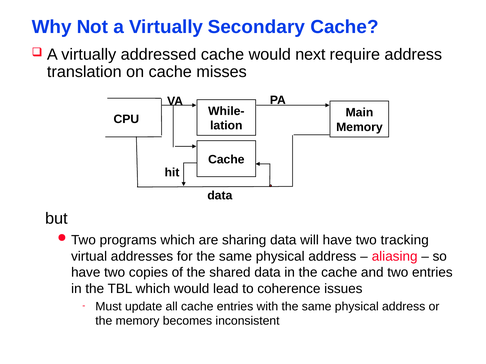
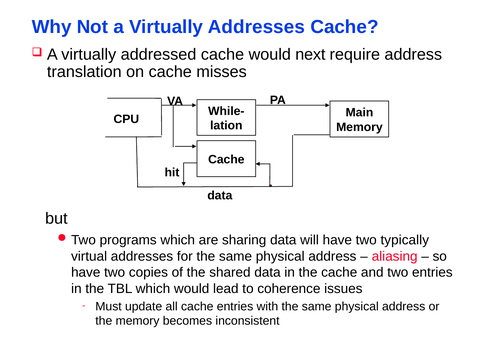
Virtually Secondary: Secondary -> Addresses (256, 27)
tracking: tracking -> typically (405, 240)
